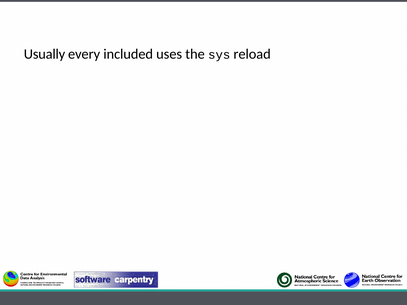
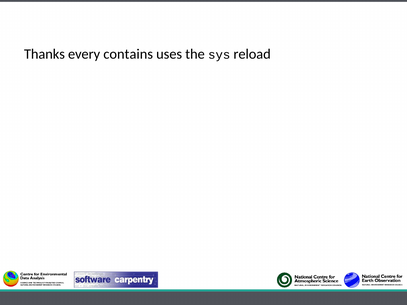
Usually: Usually -> Thanks (44, 54)
included: included -> contains (128, 54)
